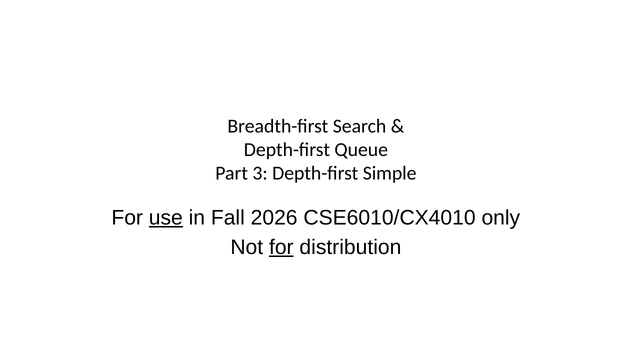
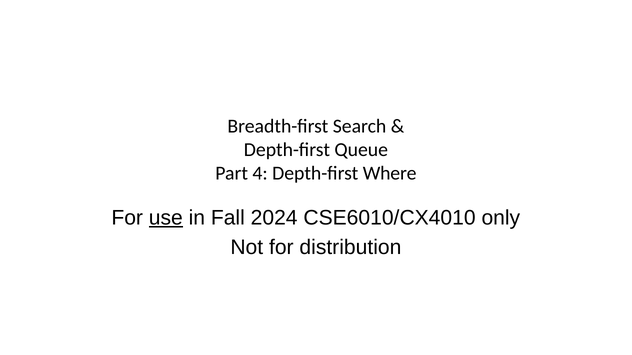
3: 3 -> 4 (260, 174)
Simple: Simple -> Where (390, 174)
2026: 2026 -> 2024 (274, 218)
for underline: present -> none (281, 247)
